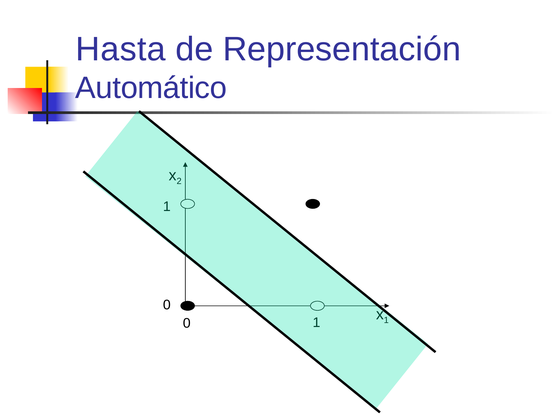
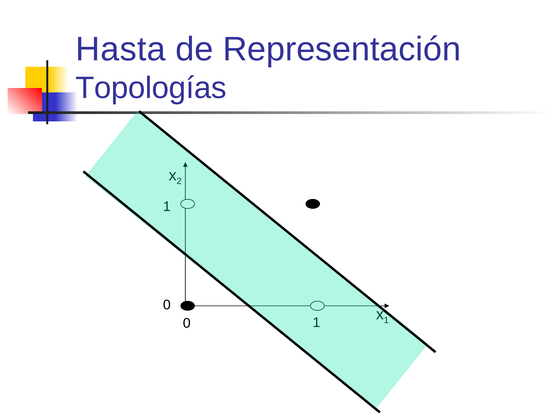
Automático: Automático -> Topologías (151, 88)
